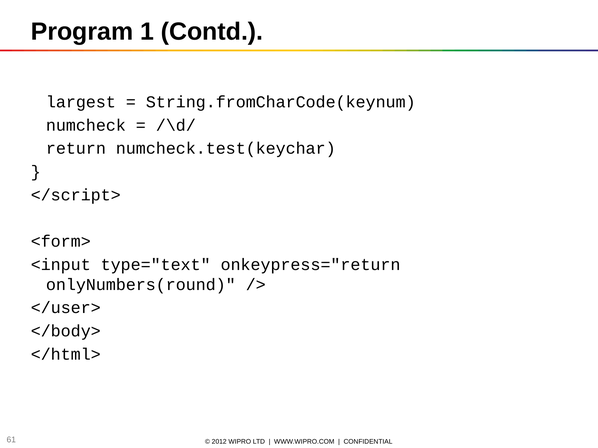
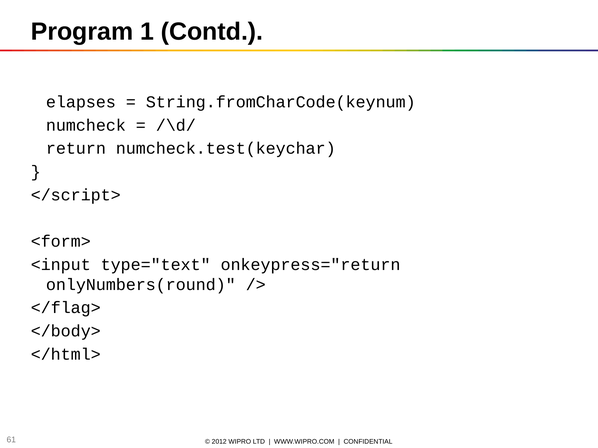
largest: largest -> elapses (81, 102)
</user>: </user> -> </flag> (66, 308)
